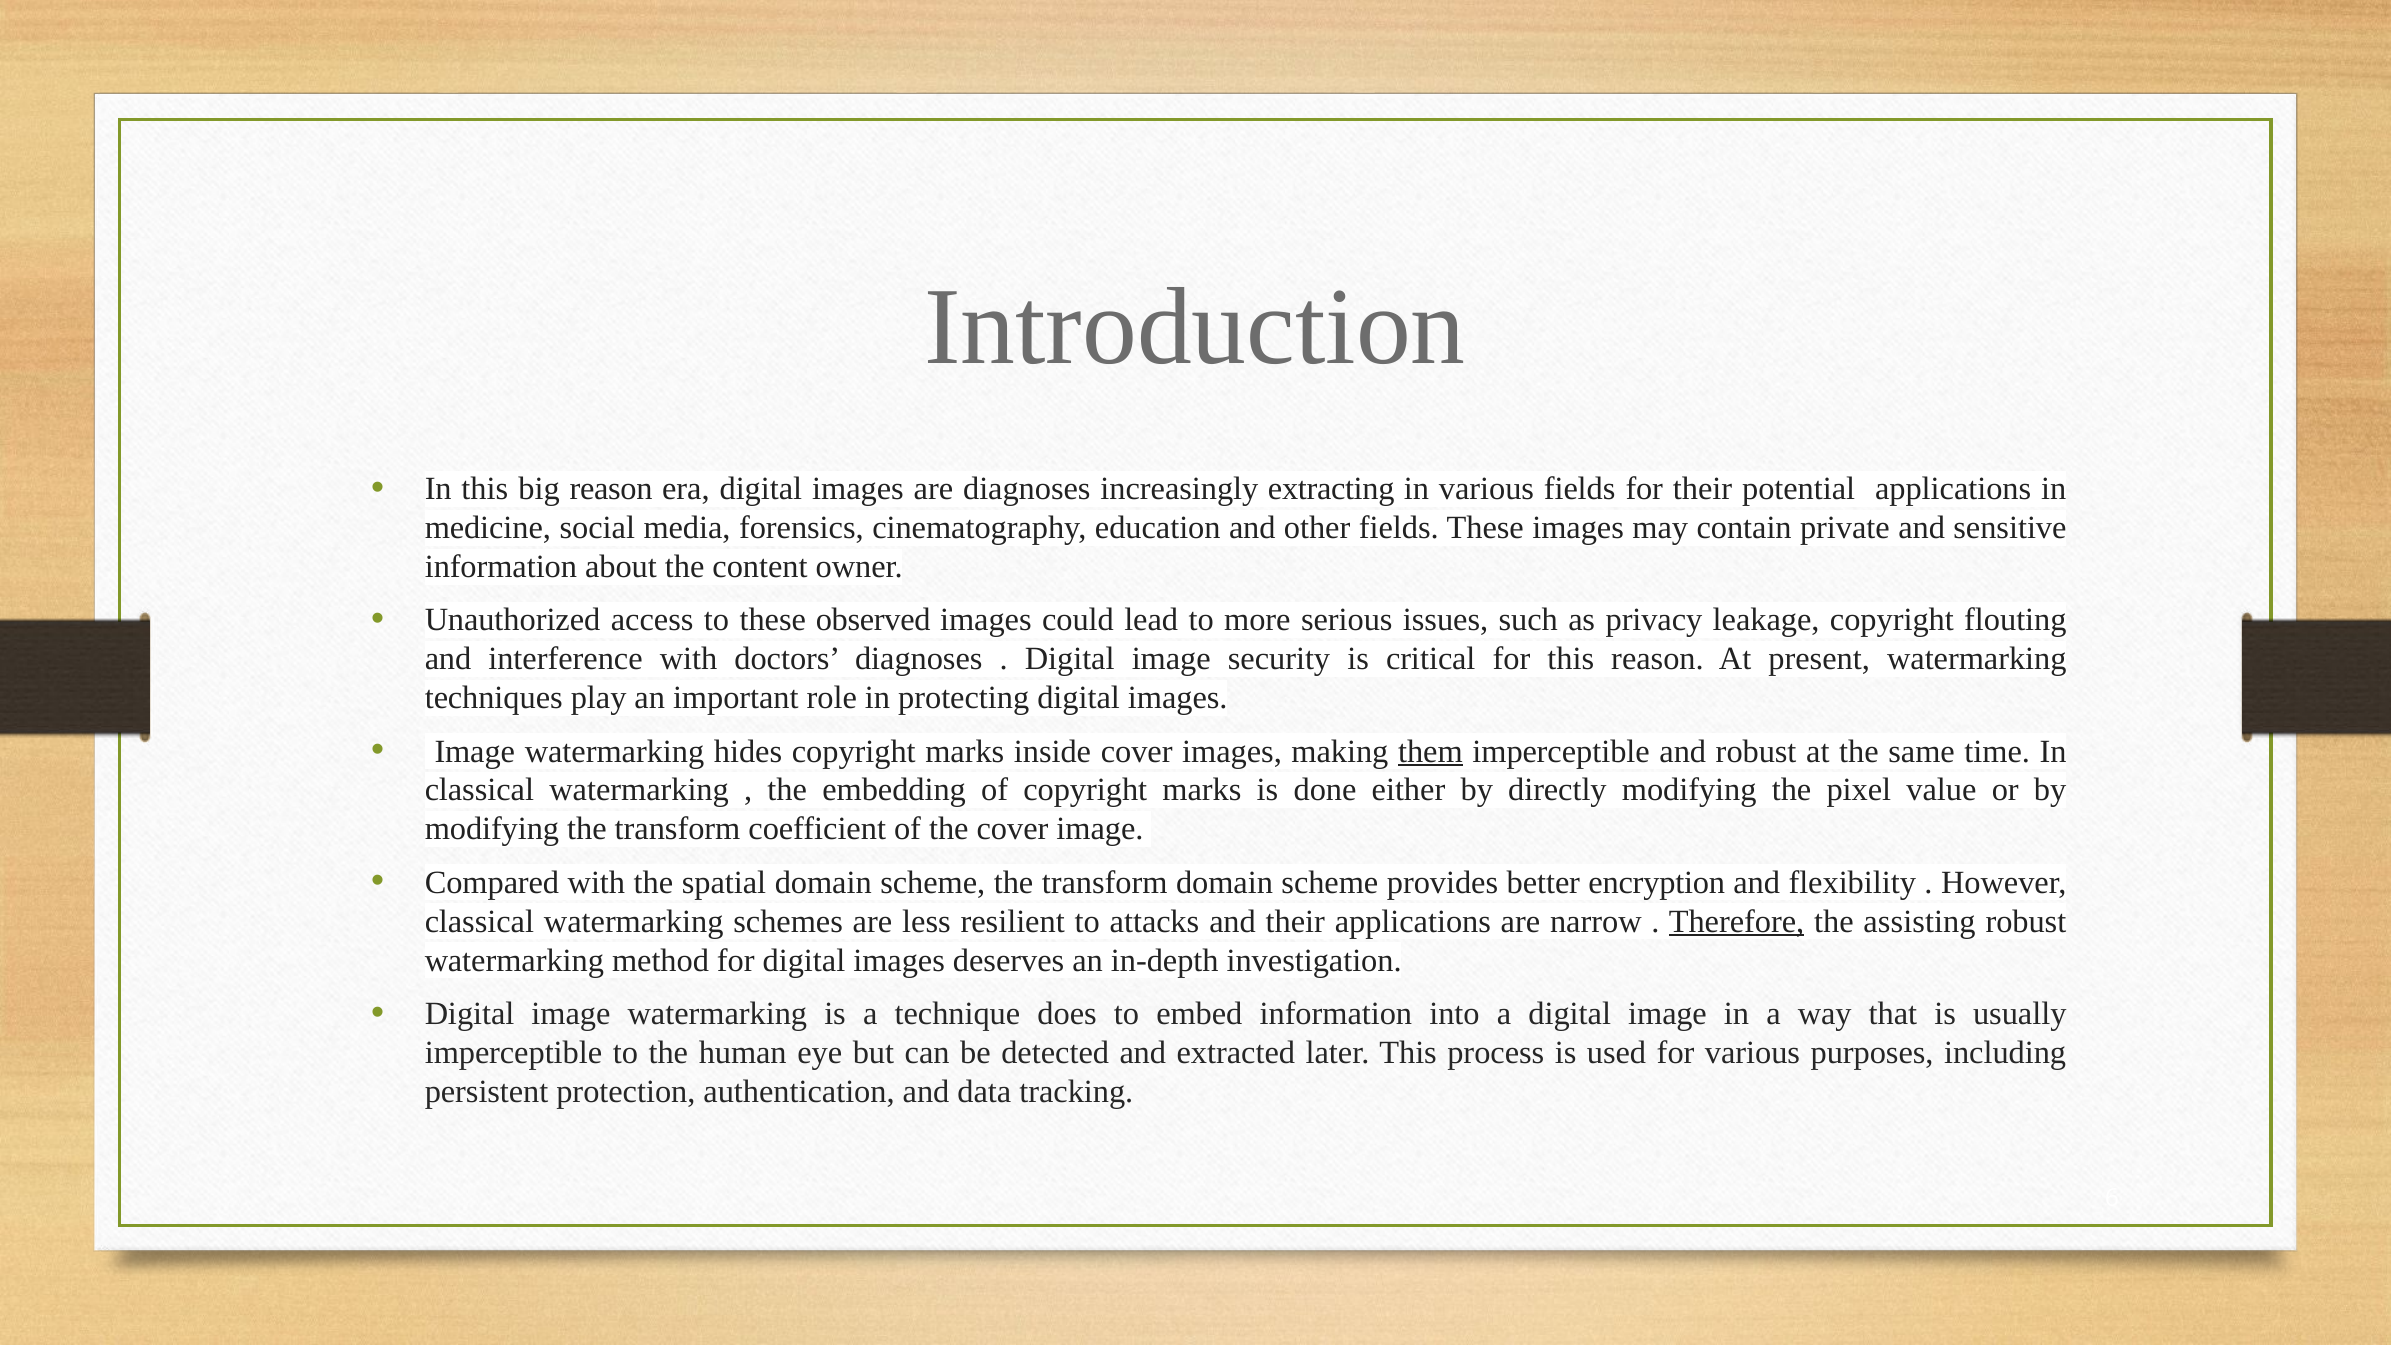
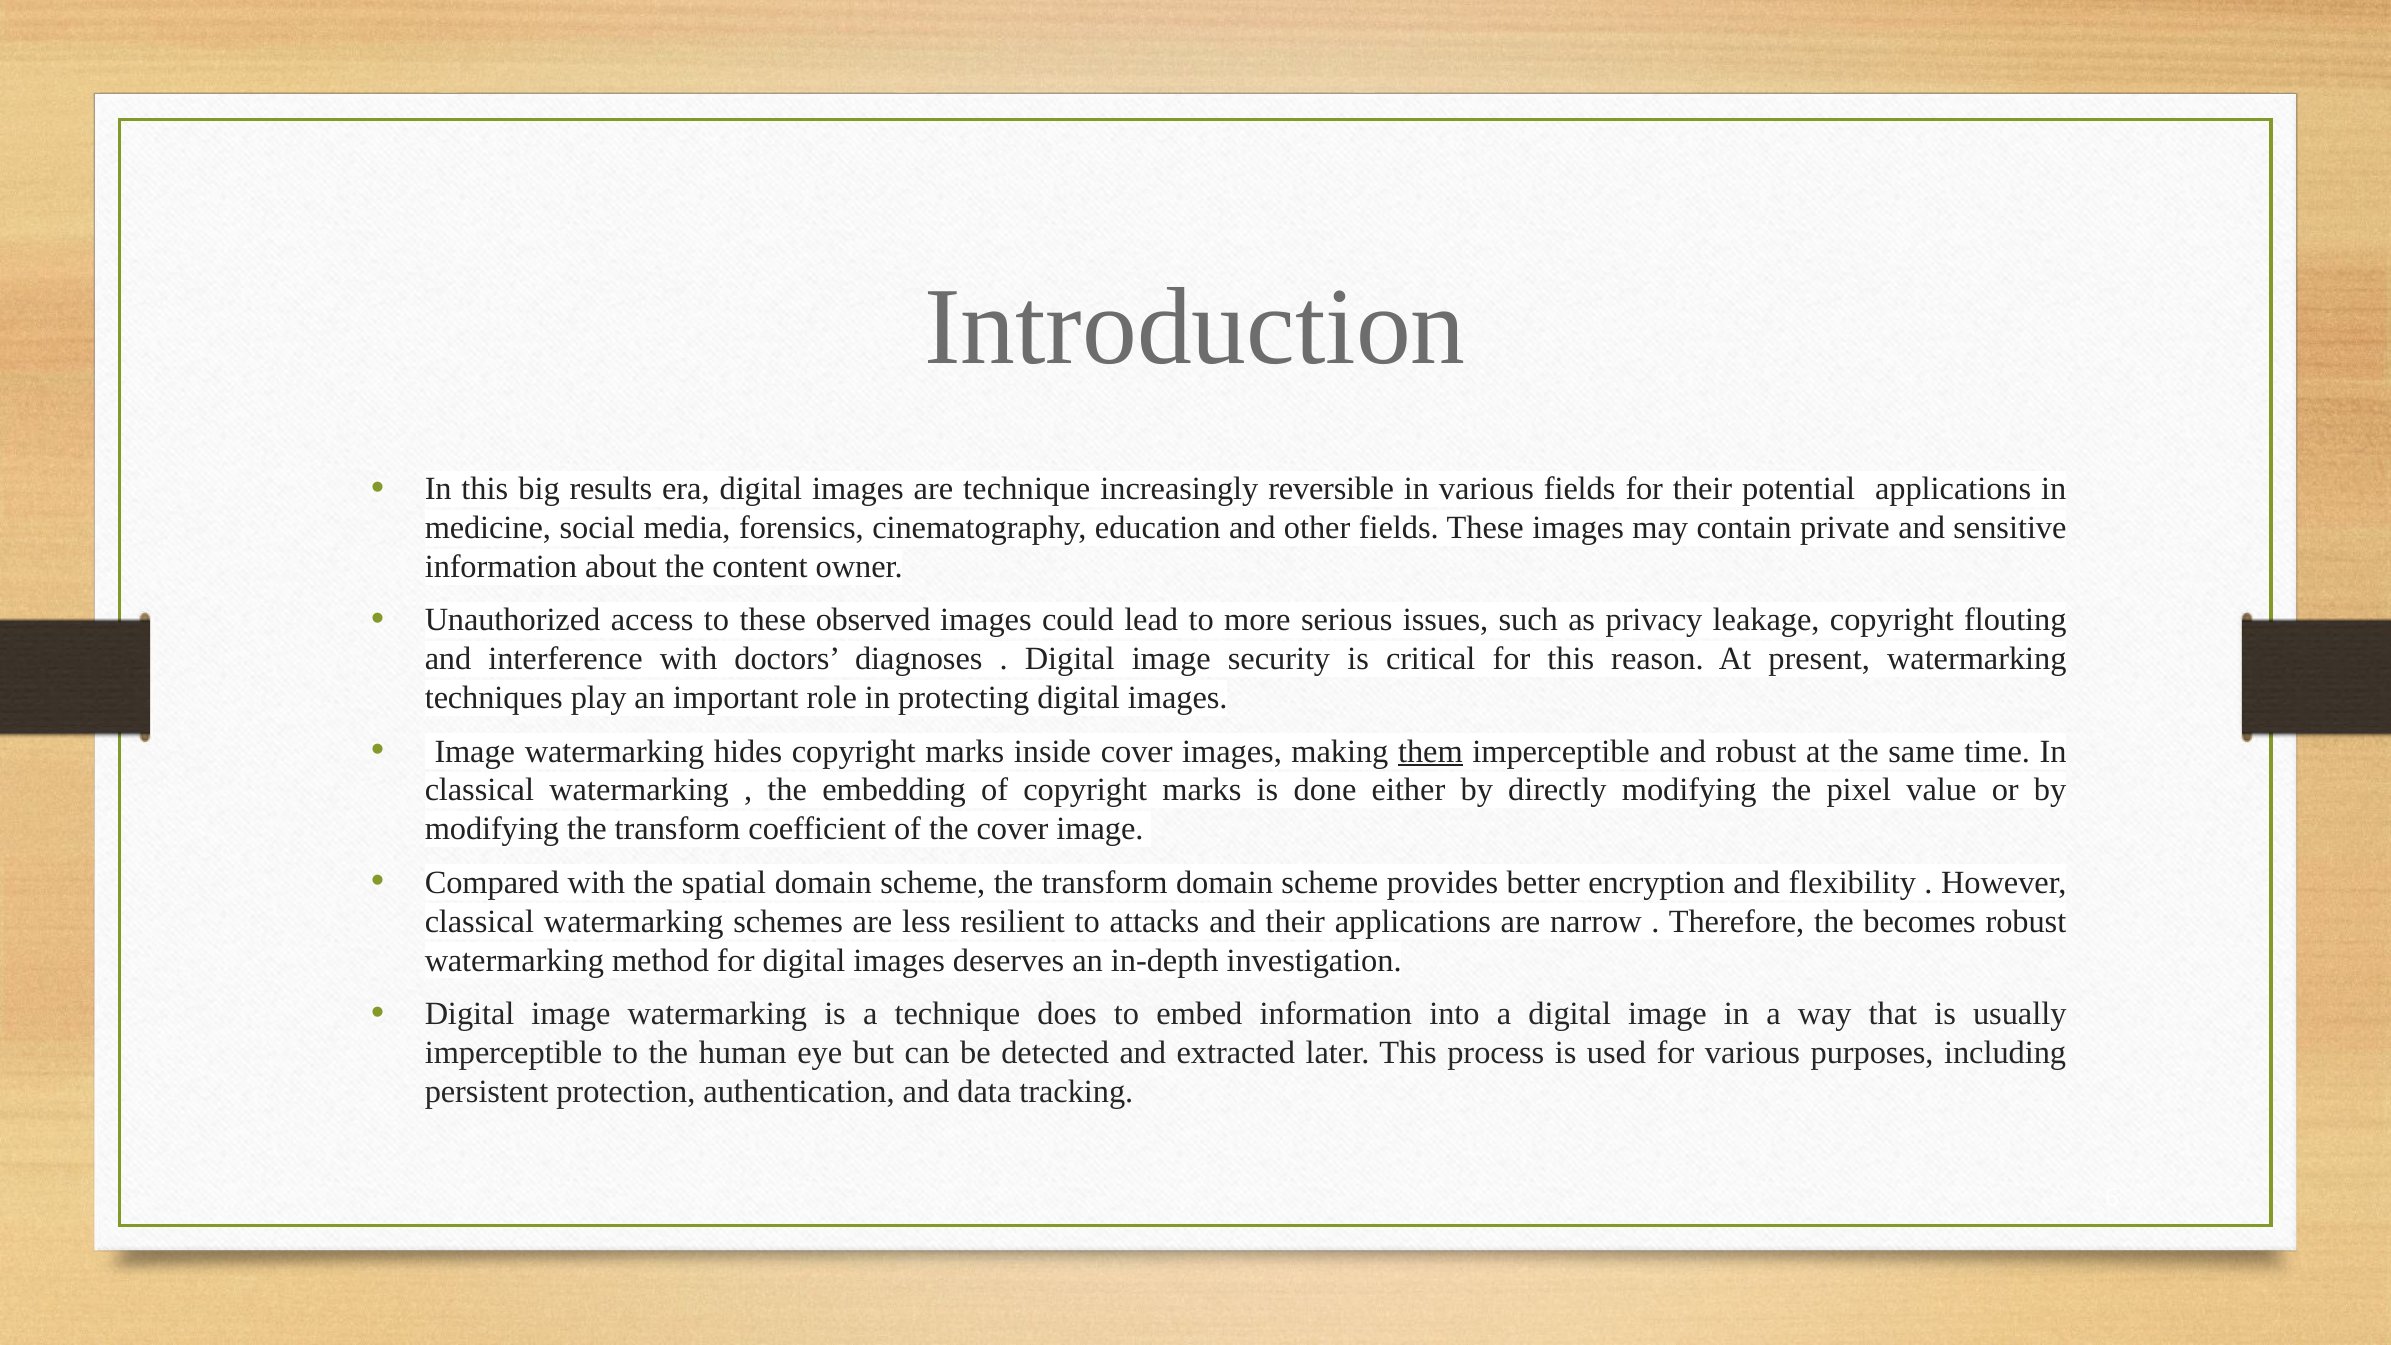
big reason: reason -> results (611, 489)
are diagnoses: diagnoses -> technique (1027, 489)
extracting: extracting -> reversible (1331, 489)
Therefore underline: present -> none (1737, 921)
assisting: assisting -> becomes (1920, 921)
